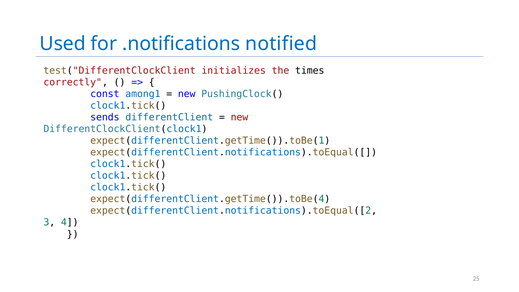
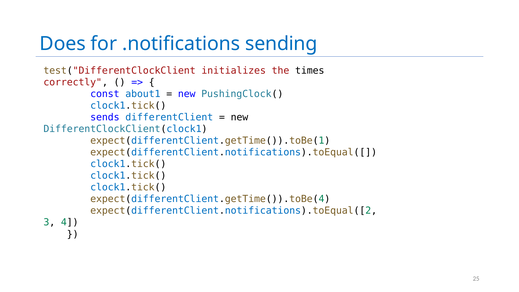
Used: Used -> Does (63, 44)
notified: notified -> sending (281, 44)
among1: among1 -> about1 (143, 94)
new colour: red -> black (239, 117)
